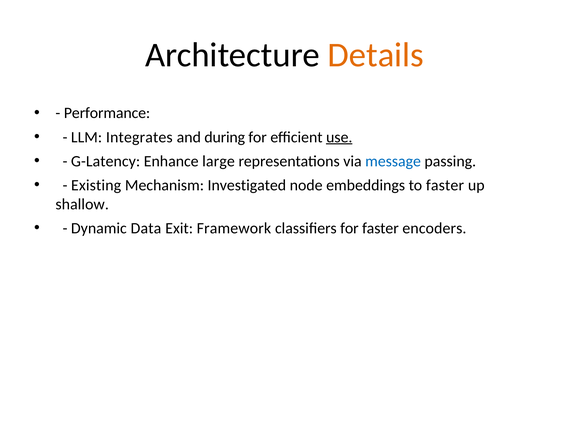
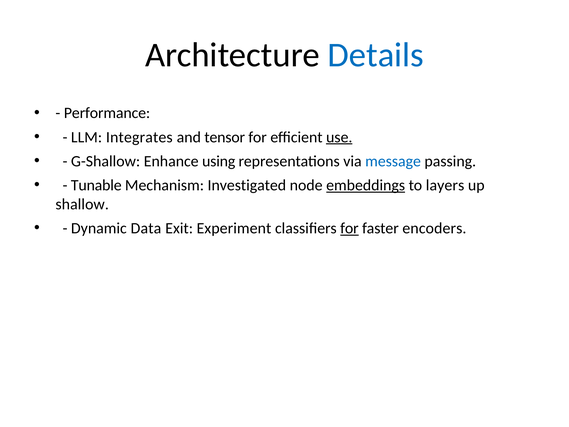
Details colour: orange -> blue (376, 55)
during: during -> tensor (225, 137)
G-Latency: G-Latency -> G-Shallow (106, 161)
large: large -> using (219, 161)
Existing: Existing -> Tunable (96, 185)
embeddings underline: none -> present (366, 185)
to faster: faster -> layers (445, 185)
Framework: Framework -> Experiment (234, 228)
for underline: none -> present (349, 228)
